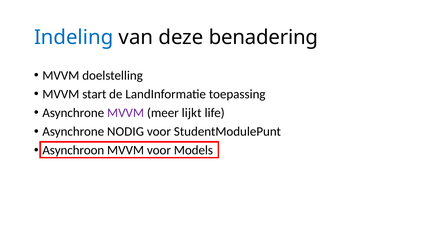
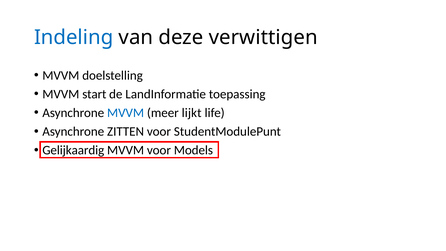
benadering: benadering -> verwittigen (263, 37)
MVVM colour: purple -> blue (126, 113)
NODIG: NODIG -> ZITTEN (126, 132)
Asynchroon: Asynchroon -> Gelijkaardig (73, 150)
